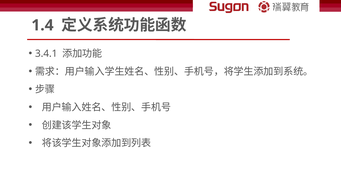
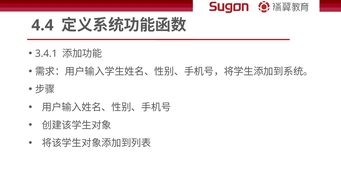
1.4: 1.4 -> 4.4 (42, 25)
